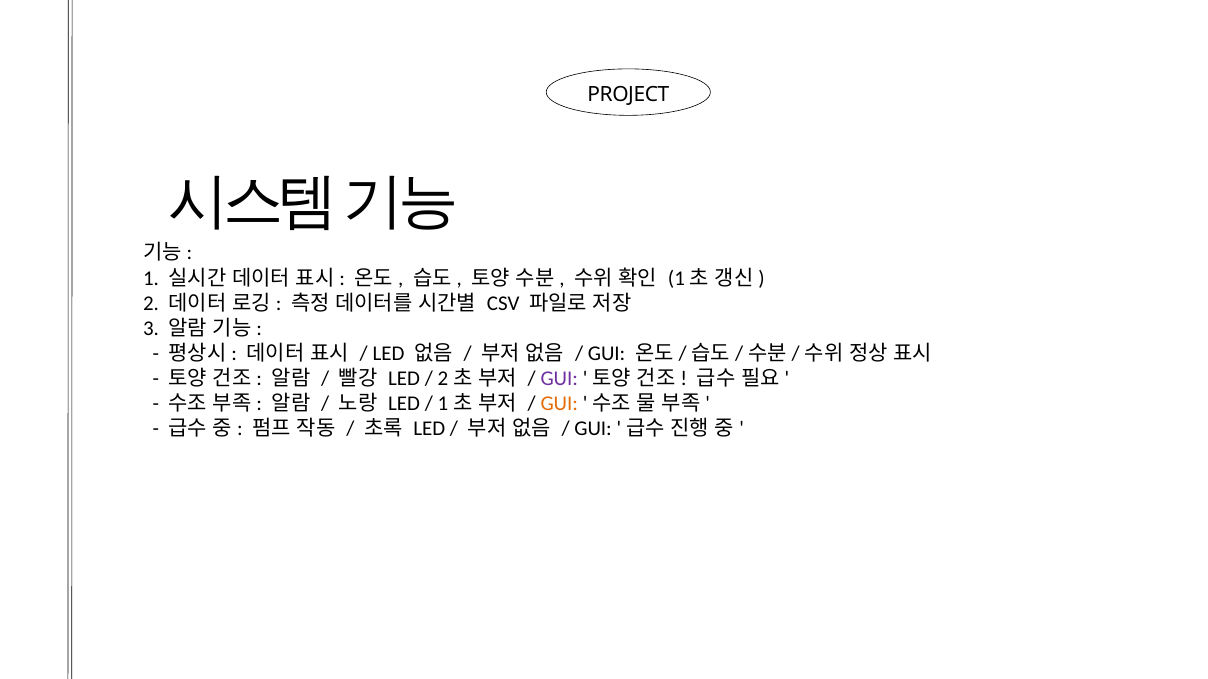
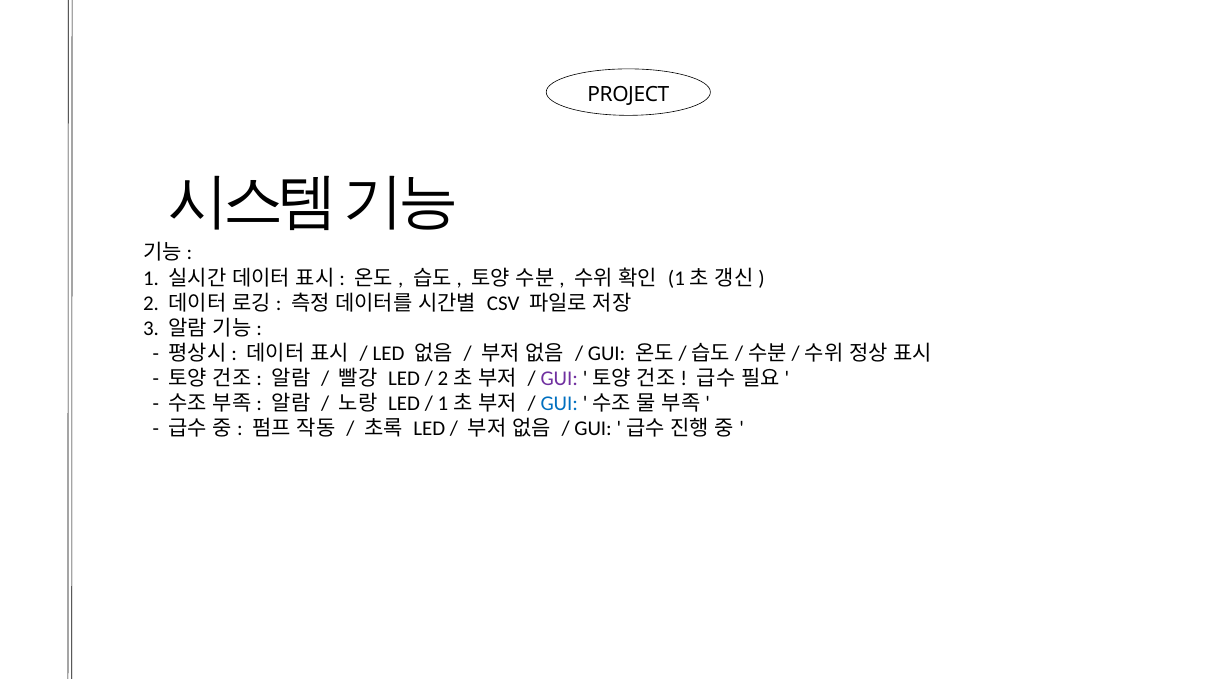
GUI colour: orange -> blue (559, 404)
